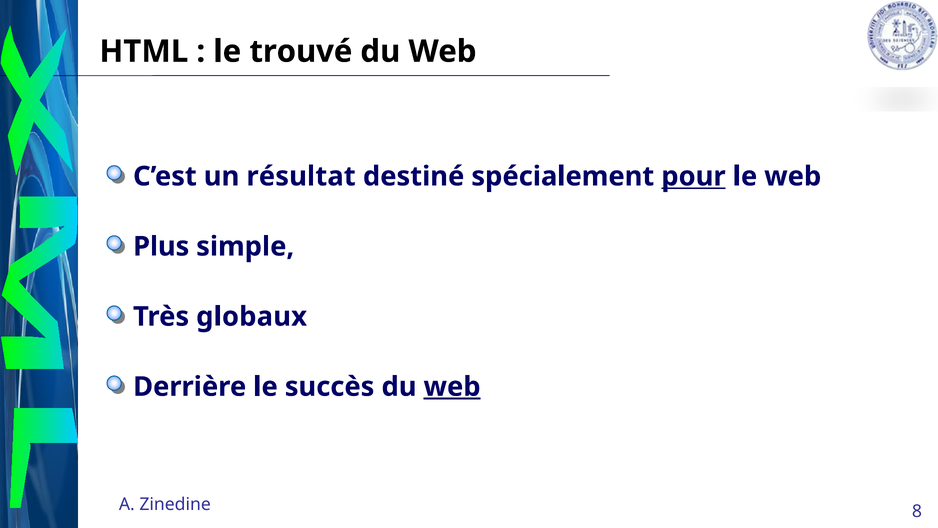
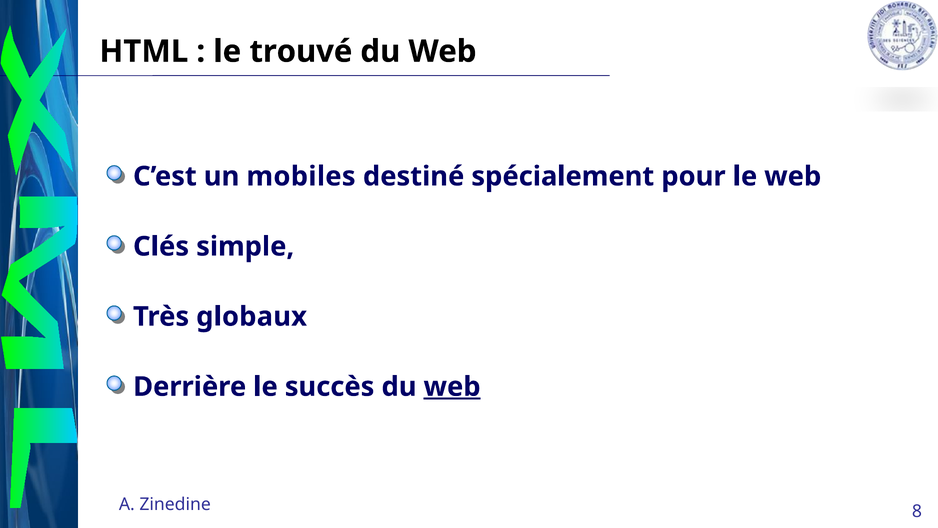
résultat: résultat -> mobiles (301, 176)
pour underline: present -> none (693, 176)
Plus: Plus -> Clés (161, 246)
